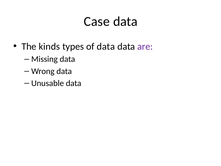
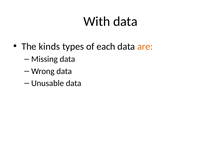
Case: Case -> With (97, 21)
of data: data -> each (106, 46)
are colour: purple -> orange (145, 46)
